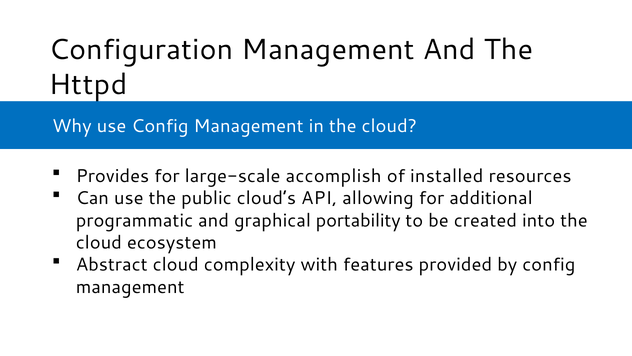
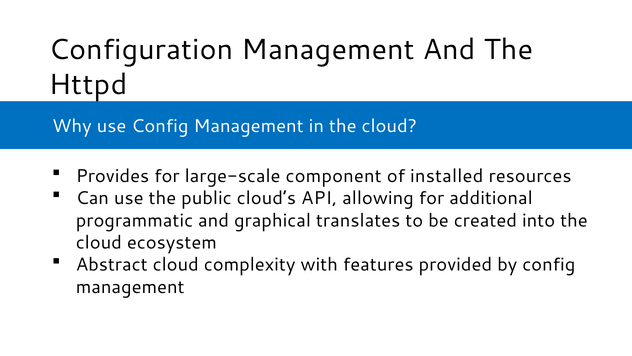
accomplish: accomplish -> component (334, 176)
portability: portability -> translates (358, 220)
